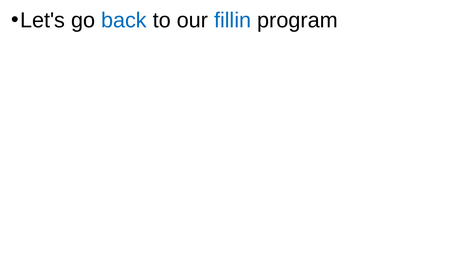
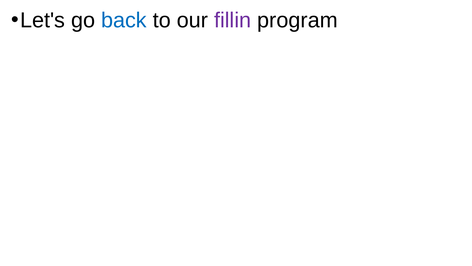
fillin colour: blue -> purple (233, 20)
